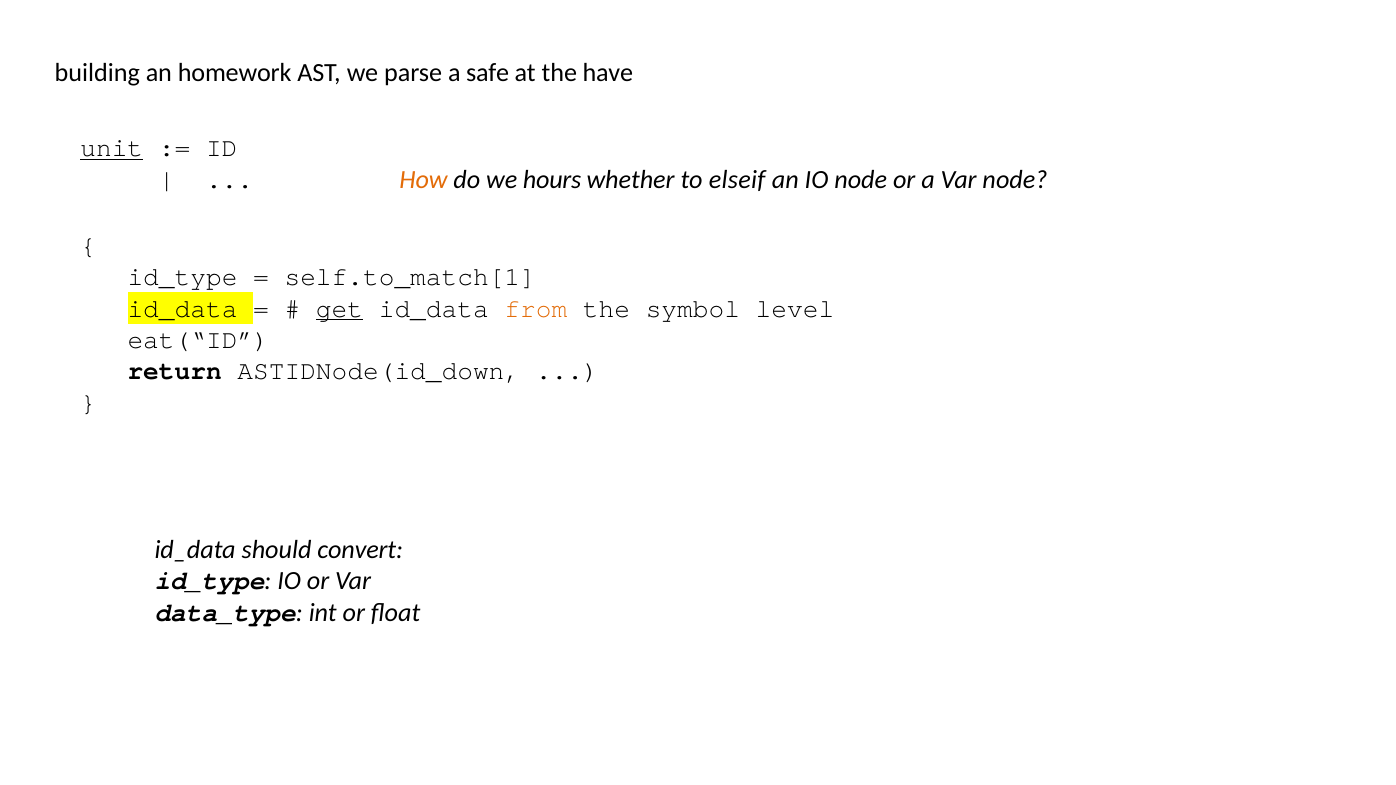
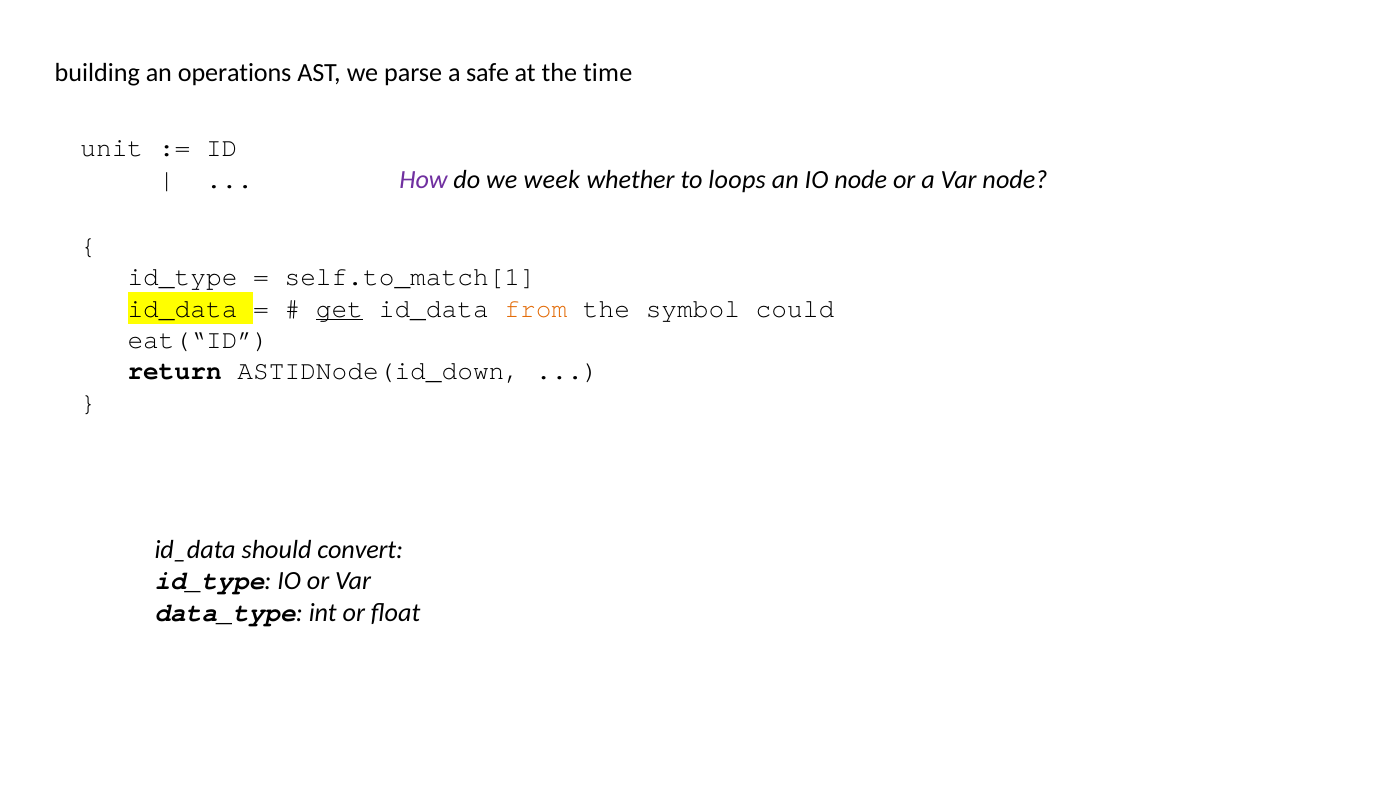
homework: homework -> operations (235, 73)
have: have -> time (608, 73)
unit underline: present -> none (112, 148)
How colour: orange -> purple (423, 180)
hours: hours -> week (552, 180)
elseif: elseif -> loops (737, 180)
level: level -> could (795, 309)
